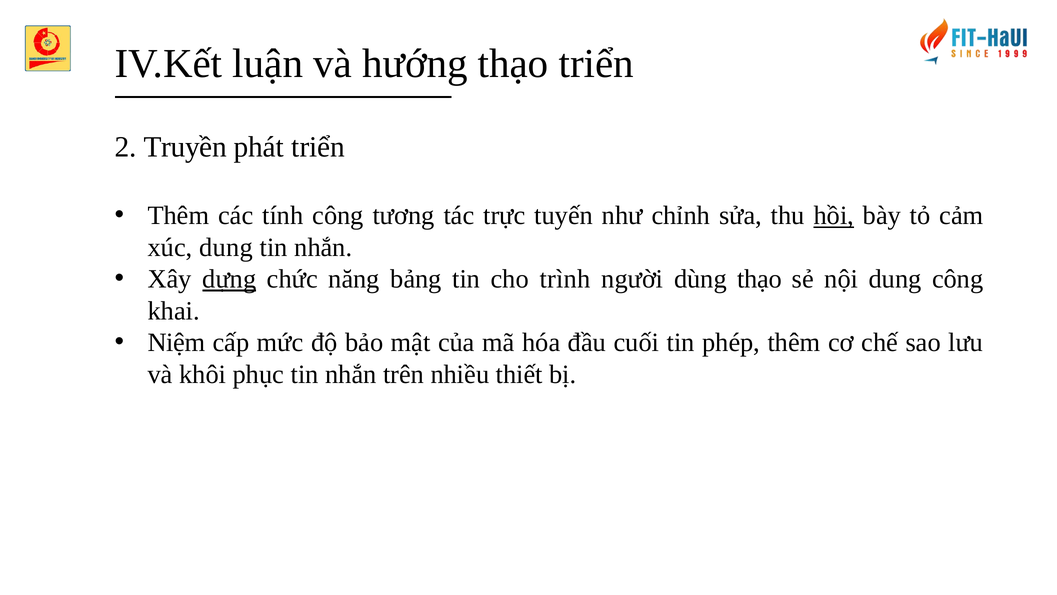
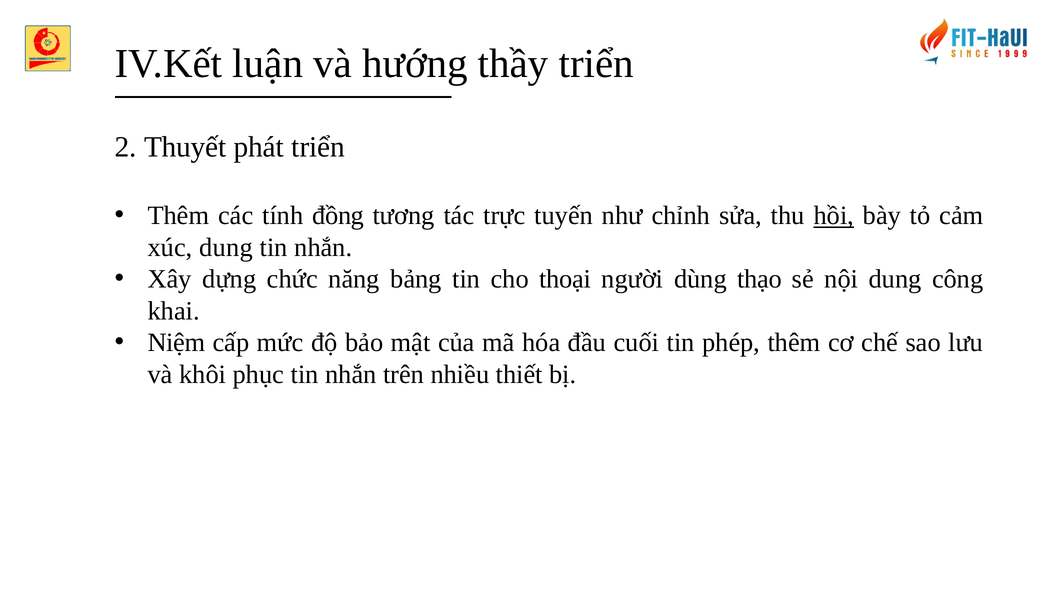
hướng thạo: thạo -> thầy (513, 64)
Truyền: Truyền -> Thuyết (185, 147)
tính công: công -> đồng (338, 216)
dựng underline: present -> none (229, 279)
trình: trình -> thoại (565, 279)
